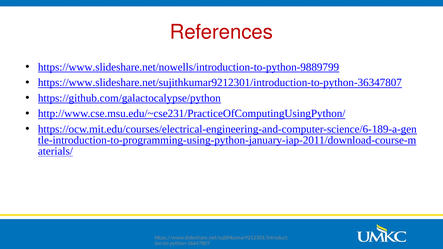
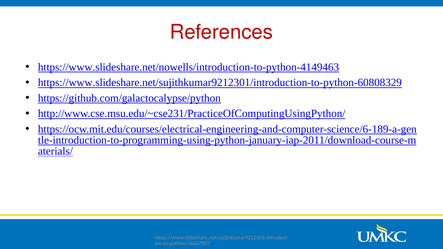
https://www.slideshare.net/nowells/introduction-to-python-9889799: https://www.slideshare.net/nowells/introduction-to-python-9889799 -> https://www.slideshare.net/nowells/introduction-to-python-4149463 (189, 67)
https://www.slideshare.net/sujithkumar9212301/introduction-to-python-36347807: https://www.slideshare.net/sujithkumar9212301/introduction-to-python-36347807 -> https://www.slideshare.net/sujithkumar9212301/introduction-to-python-60808329 (220, 83)
